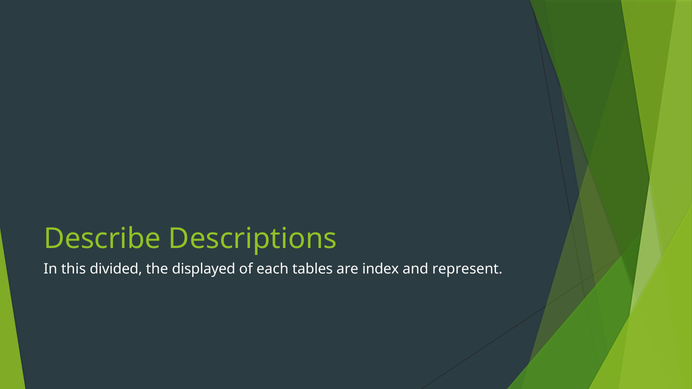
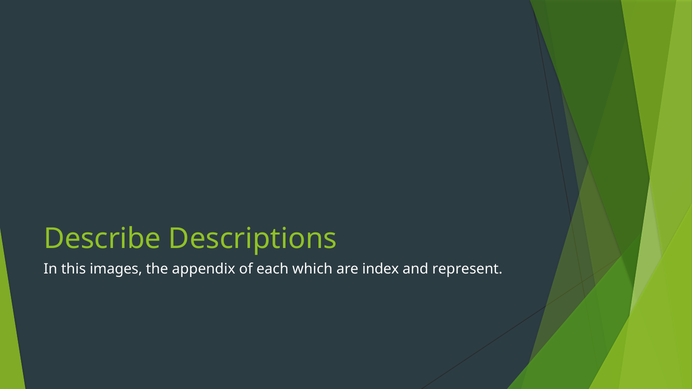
divided: divided -> images (116, 269)
displayed: displayed -> appendix (204, 269)
tables: tables -> which (313, 269)
